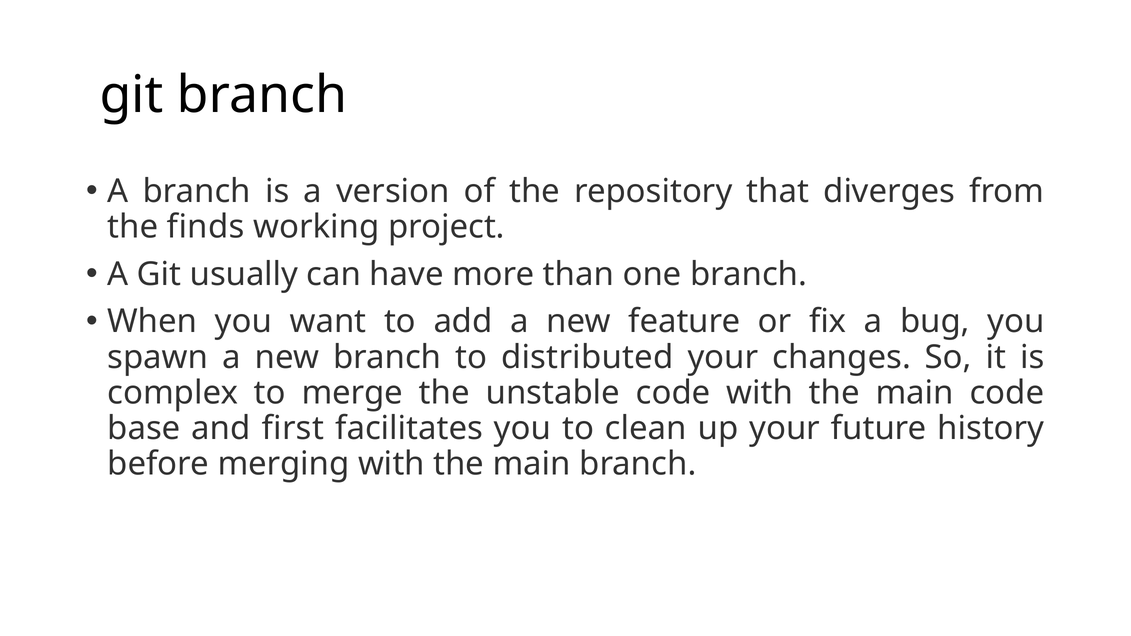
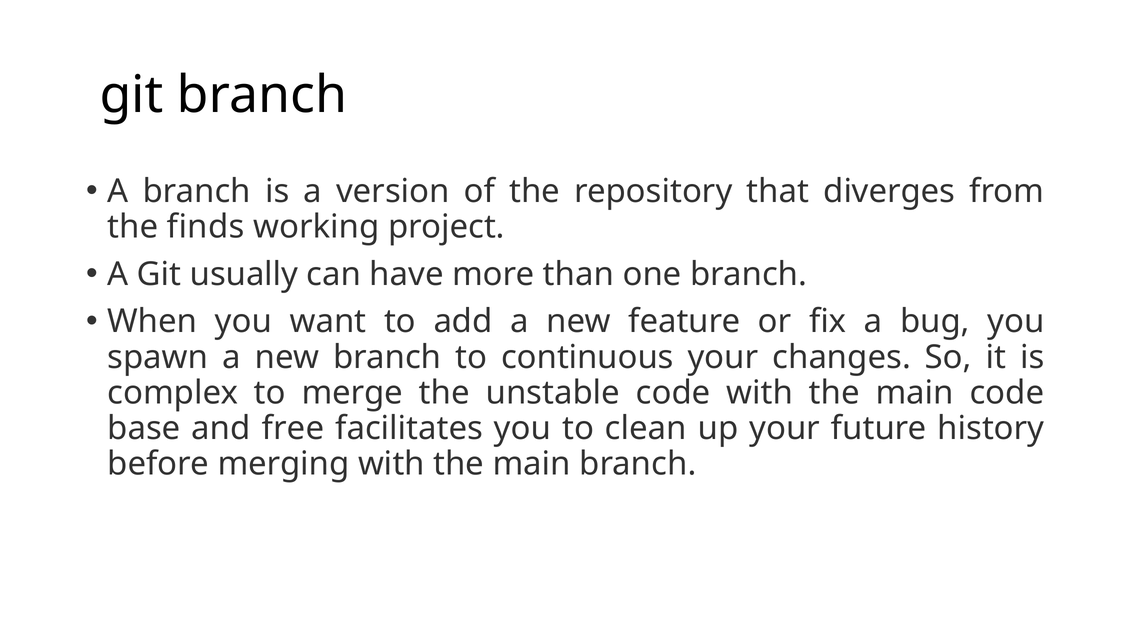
distributed: distributed -> continuous (587, 357)
first: first -> free (293, 429)
